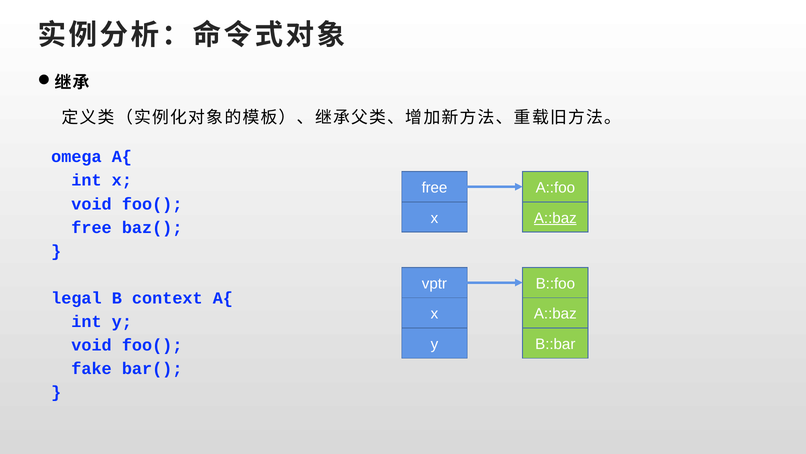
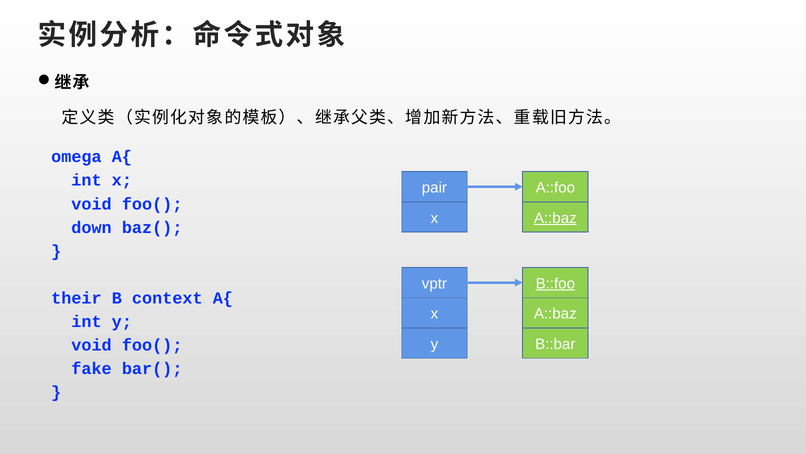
free: free -> pair (434, 188)
free: free -> down (92, 227)
B::foo underline: none -> present (555, 283)
legal: legal -> their (76, 298)
